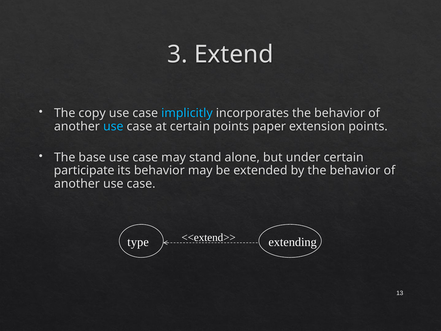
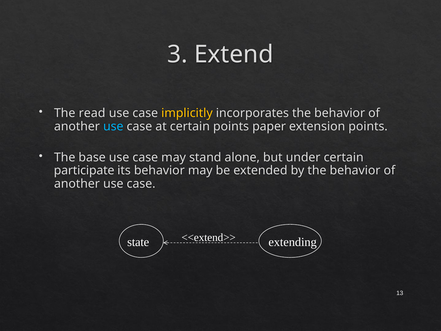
copy: copy -> read (92, 113)
implicitly colour: light blue -> yellow (187, 113)
type: type -> state (138, 242)
